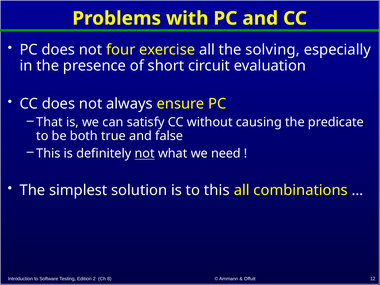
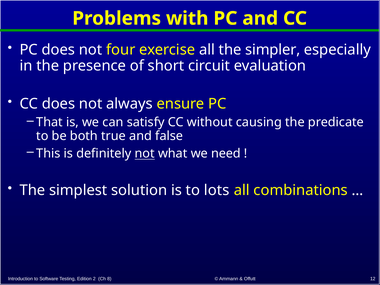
solving: solving -> simpler (273, 50)
to this: this -> lots (217, 190)
